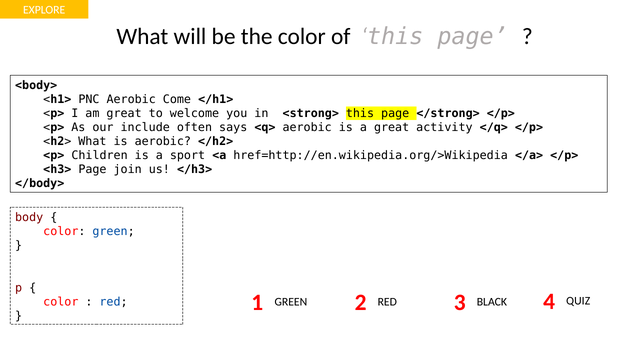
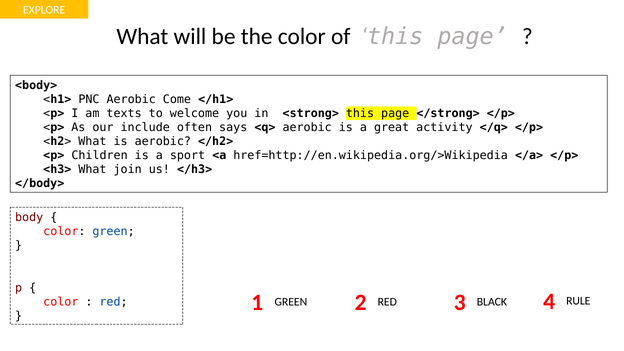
am great: great -> texts (124, 113)
<h3> Page: Page -> What (92, 170)
QUIZ: QUIZ -> RULE (578, 301)
